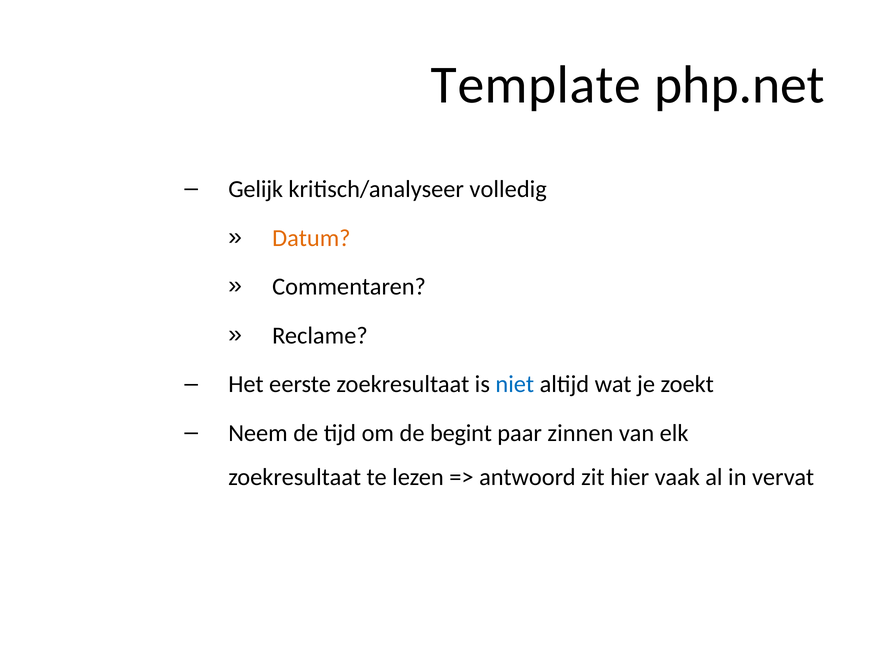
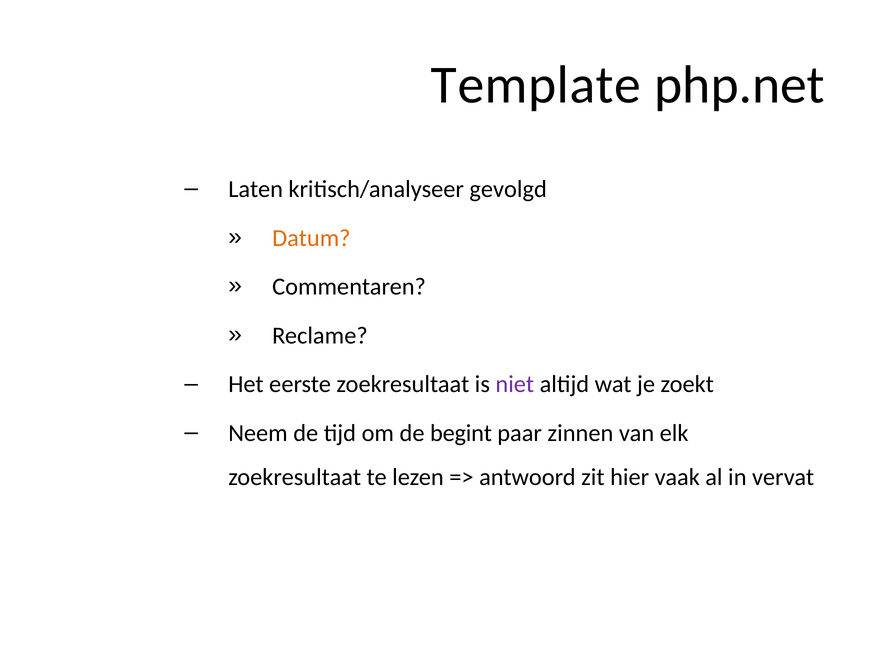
Gelijk: Gelijk -> Laten (256, 189)
volledig: volledig -> gevolgd (508, 189)
niet colour: blue -> purple (515, 384)
